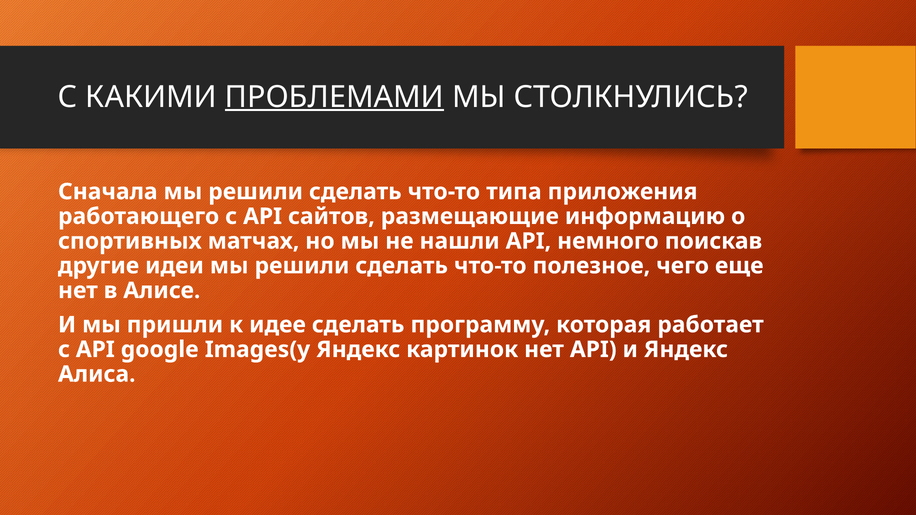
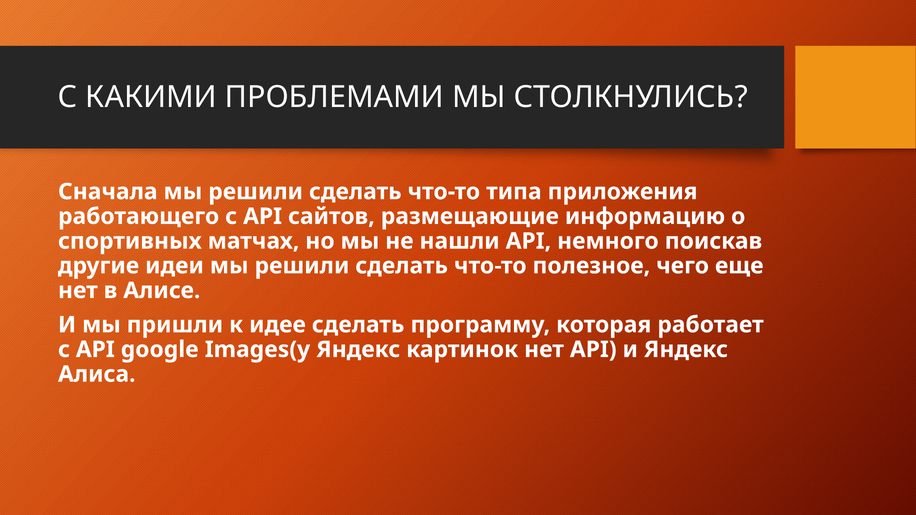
ПРОБЛЕМАМИ underline: present -> none (334, 97)
